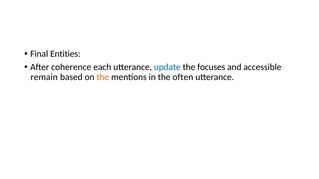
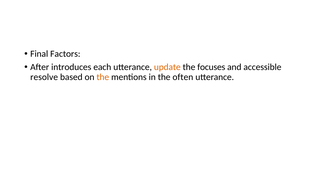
Entities: Entities -> Factors (65, 54)
coherence: coherence -> introduces (71, 67)
update colour: blue -> orange (167, 67)
remain: remain -> resolve (44, 77)
